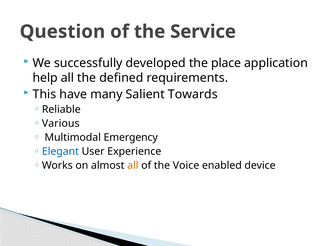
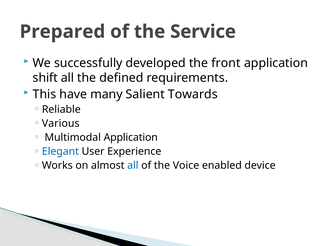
Question: Question -> Prepared (62, 32)
place: place -> front (226, 63)
help: help -> shift (45, 78)
Multimodal Emergency: Emergency -> Application (131, 137)
all colour: orange -> blue (133, 166)
